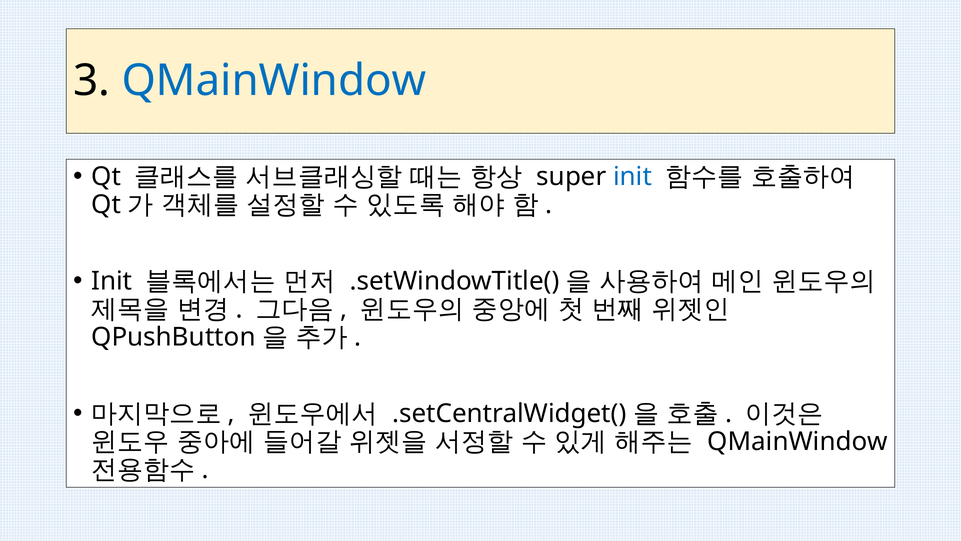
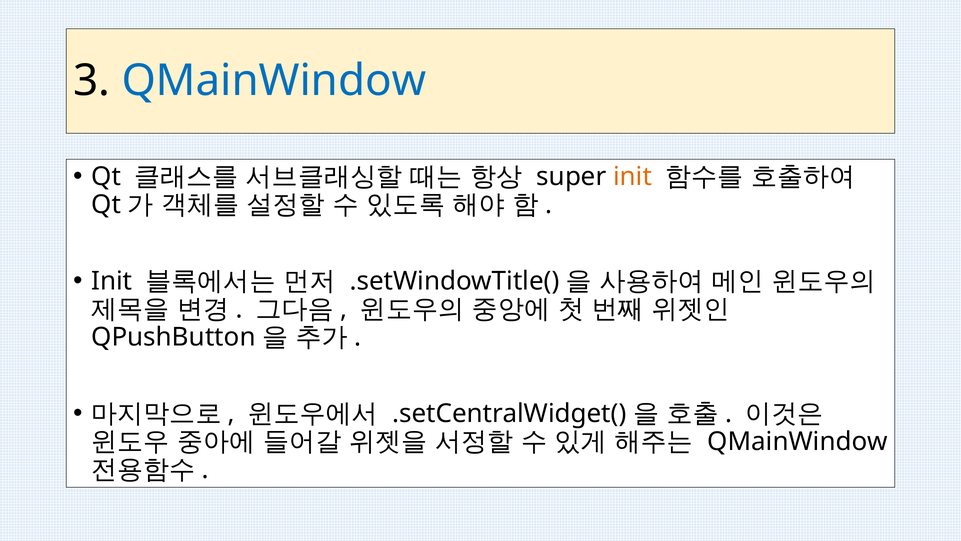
init colour: blue -> orange (633, 177)
